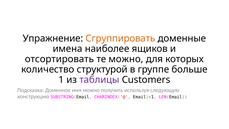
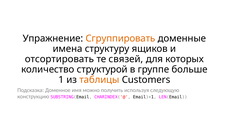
наиболее: наиболее -> структуру (107, 49)
те можно: можно -> связей (126, 59)
таблицы colour: purple -> orange (99, 80)
